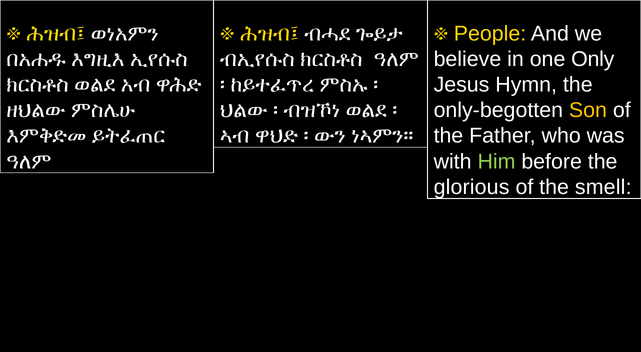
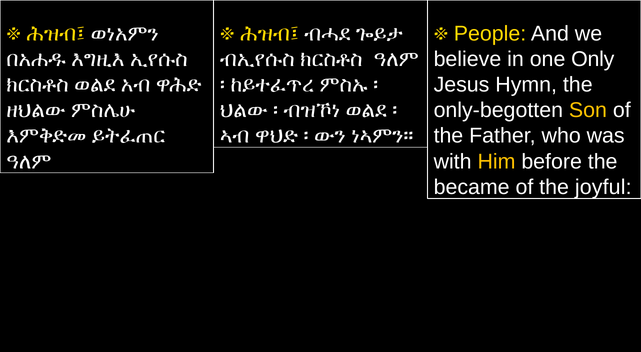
Him colour: light green -> yellow (497, 162)
glorious: glorious -> became (472, 187)
smell: smell -> joyful (603, 187)
